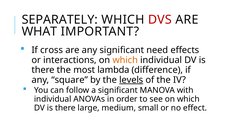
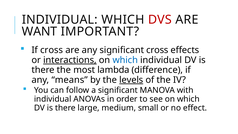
SEPARATELY: SEPARATELY -> INDIVIDUAL (60, 20)
WHAT: WHAT -> WANT (39, 31)
significant need: need -> cross (157, 50)
interactions underline: none -> present (70, 60)
which colour: orange -> blue (125, 60)
square: square -> means (70, 80)
